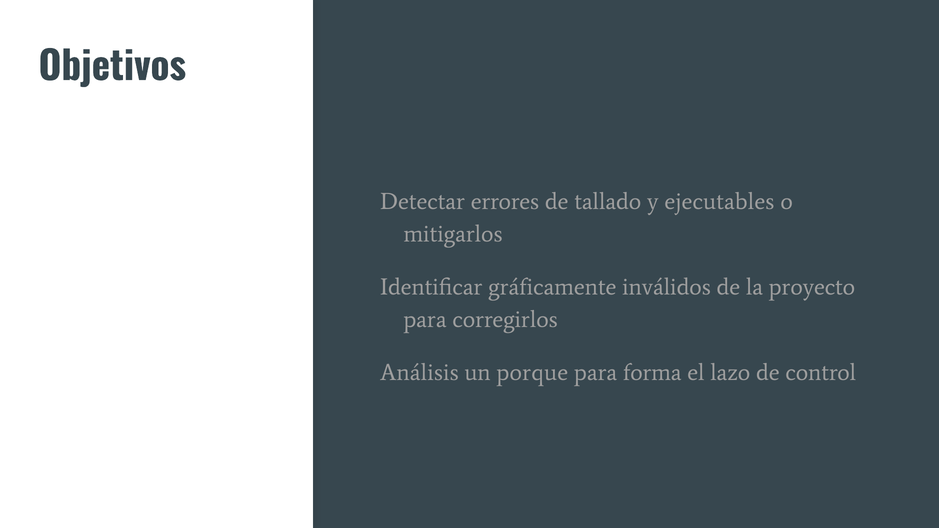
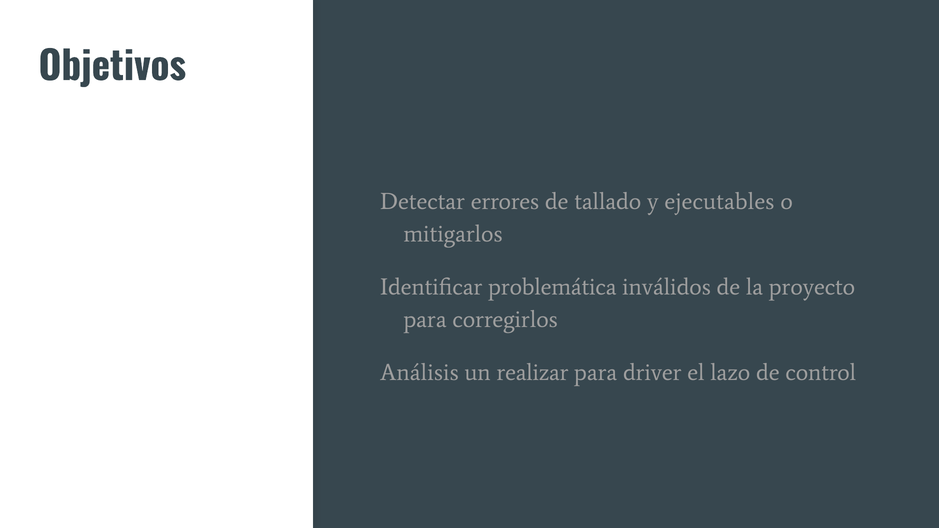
gráficamente: gráficamente -> problemática (552, 287)
porque: porque -> realizar (533, 373)
forma: forma -> driver (652, 373)
